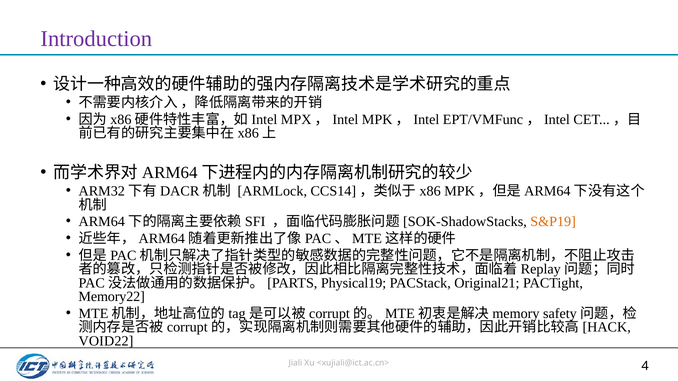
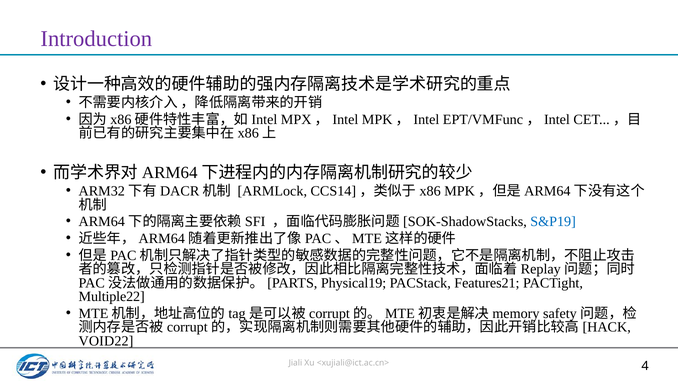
S&P19 colour: orange -> blue (553, 222)
Original21: Original21 -> Features21 (487, 283)
Memory22: Memory22 -> Multiple22 (112, 297)
